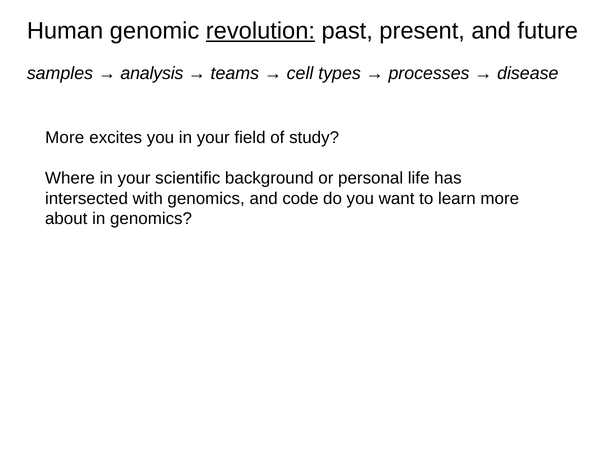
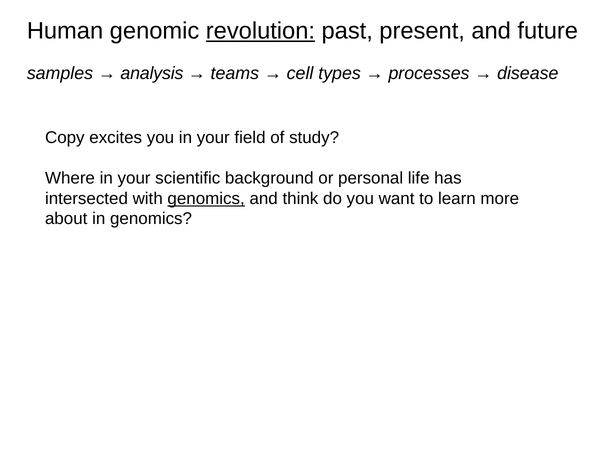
More: More -> Copy (65, 138)
genomics underline: none -> present (206, 199)
code: code -> think (300, 199)
